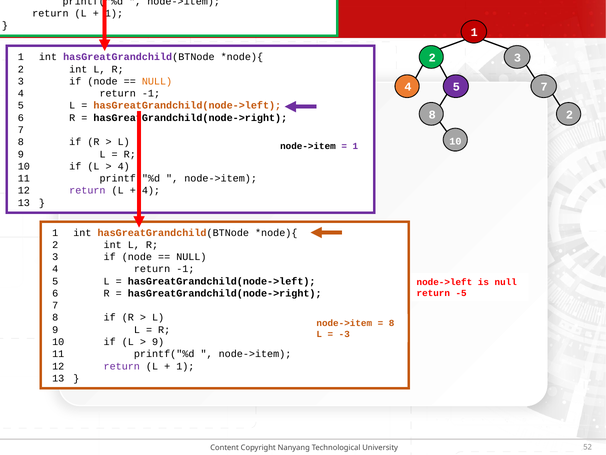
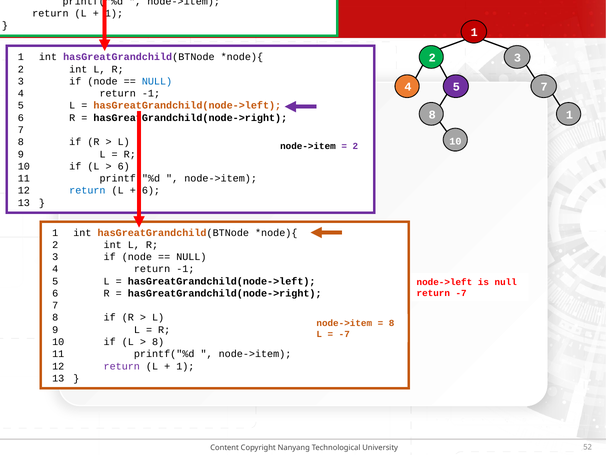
NULL colour: orange -> blue (157, 81)
8 2: 2 -> 1 (569, 115)
1: 1 -> 2 (355, 146)
4: 4 -> 6 (124, 166)
return colour: purple -> blue (87, 190)
4: 4 -> 6 (151, 190)
return -5: -5 -> -7 (461, 293)
-3: -3 -> -7 (344, 334)
9: 9 -> 8 (158, 342)
